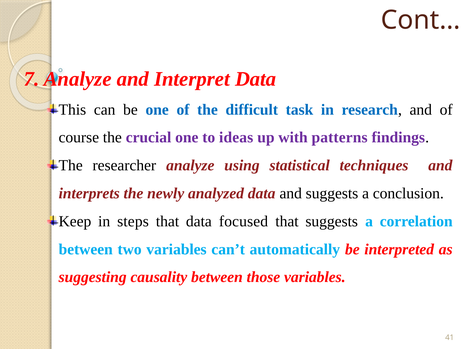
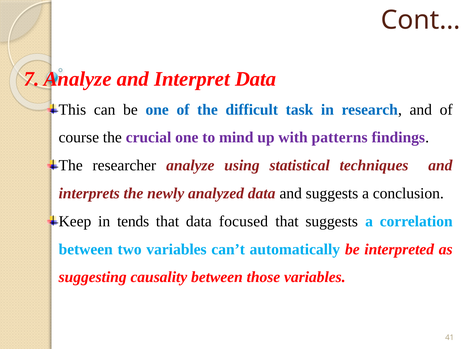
ideas: ideas -> mind (236, 137)
steps: steps -> tends (133, 221)
